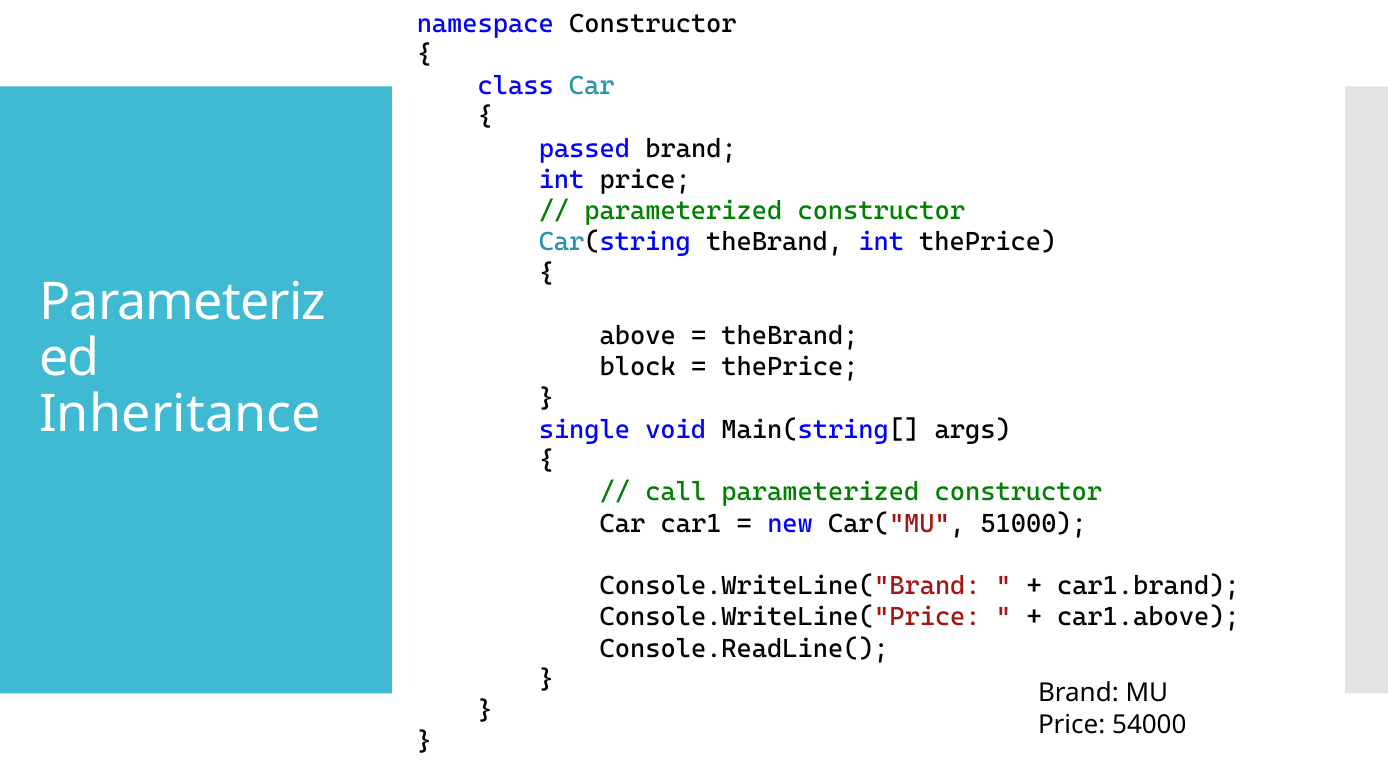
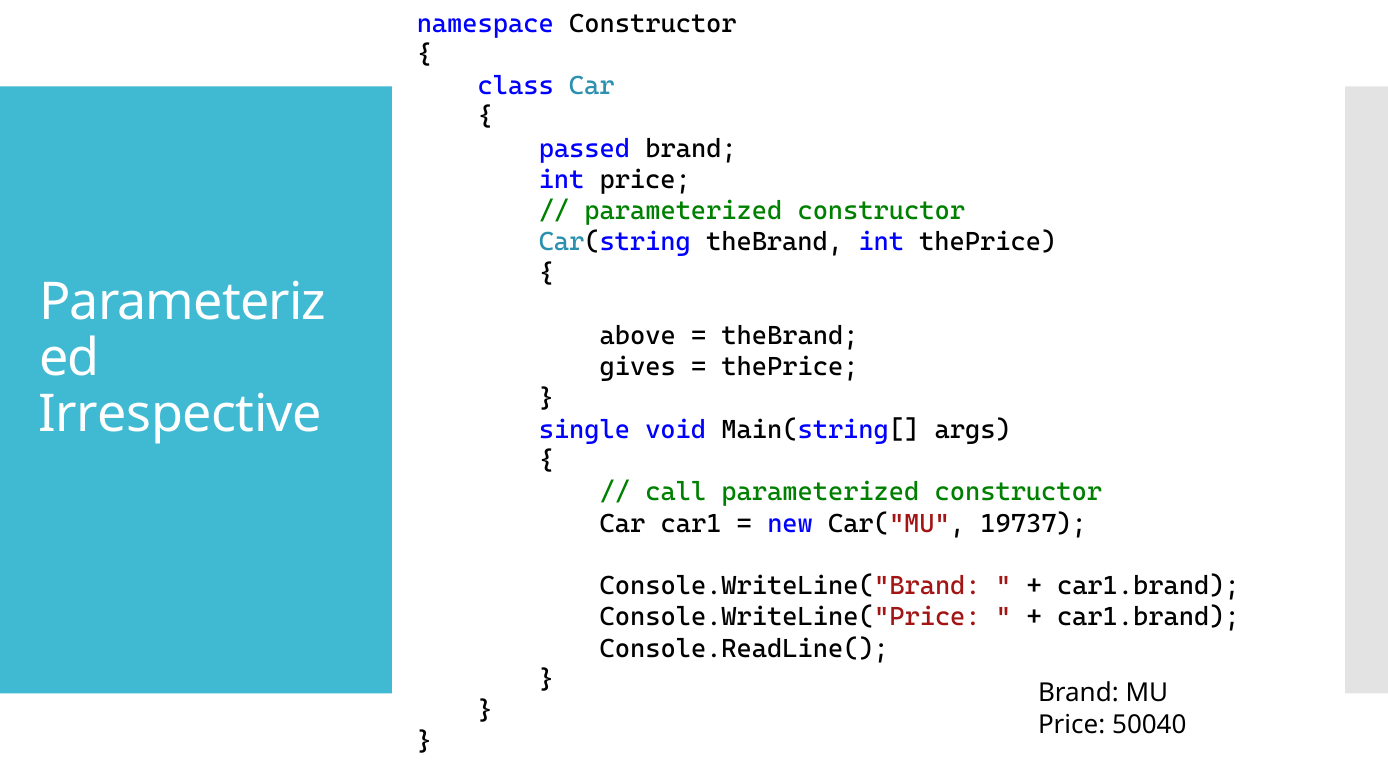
block: block -> gives (638, 367)
Inheritance: Inheritance -> Irrespective (180, 415)
51000: 51000 -> 19737 (1034, 523)
car1.above: car1.above -> car1.brand (1148, 617)
54000: 54000 -> 50040 (1149, 724)
